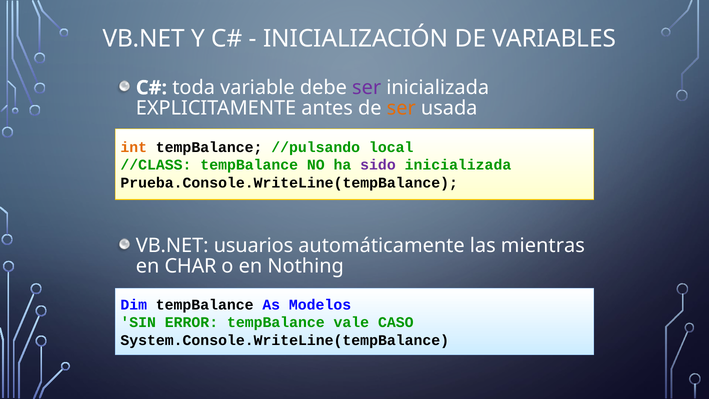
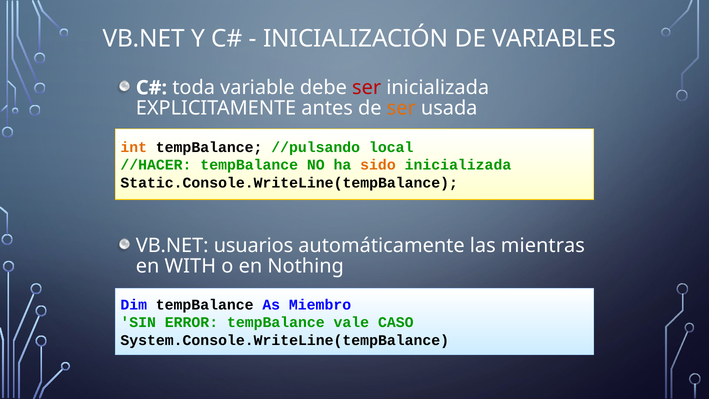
ser colour: purple -> red (367, 88)
//CLASS: //CLASS -> //HACER (156, 165)
sido colour: purple -> orange (378, 165)
Prueba.Console.WriteLine(tempBalance: Prueba.Console.WriteLine(tempBalance -> Static.Console.WriteLine(tempBalance (289, 183)
CHAR: CHAR -> WITH (190, 266)
Modelos: Modelos -> Miembro (320, 305)
